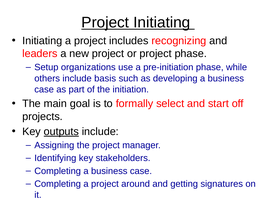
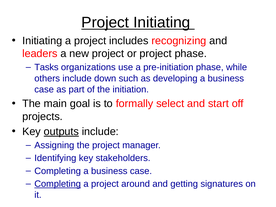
Setup: Setup -> Tasks (46, 67)
basis: basis -> down (105, 78)
Completing underline: none -> present (58, 184)
